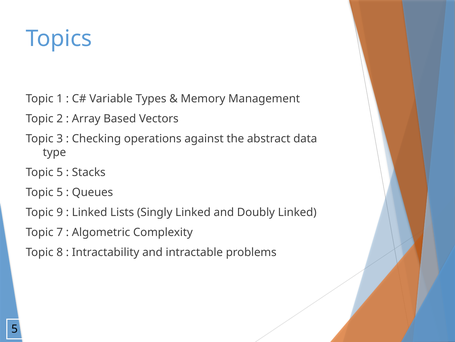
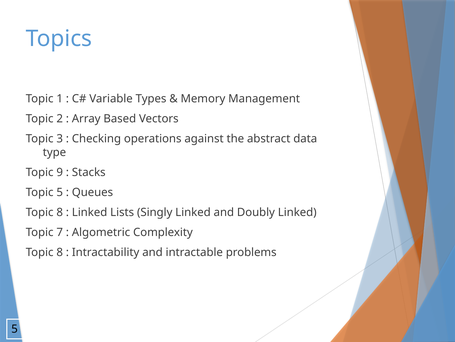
5: 5 -> 9 (60, 172)
9: 9 -> 8 (60, 212)
